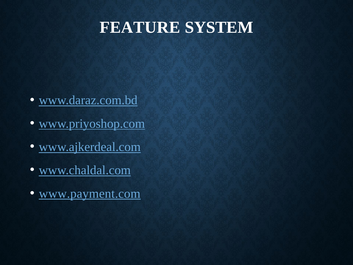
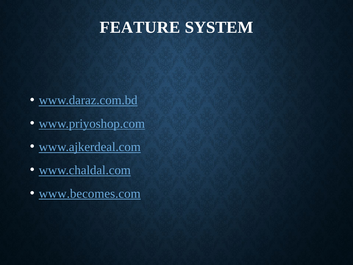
www.payment.com: www.payment.com -> www.becomes.com (90, 193)
